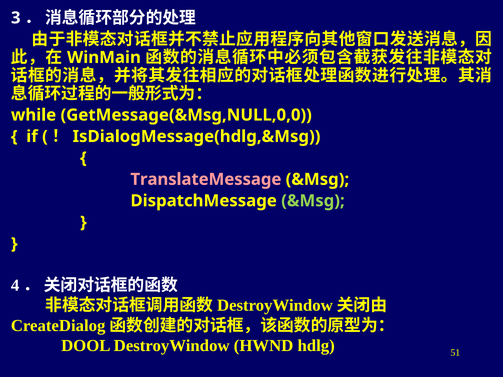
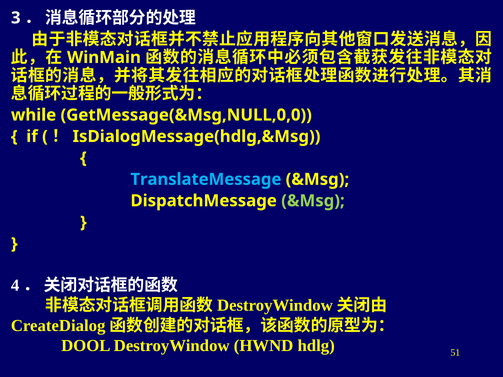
TranslateMessage colour: pink -> light blue (206, 179)
